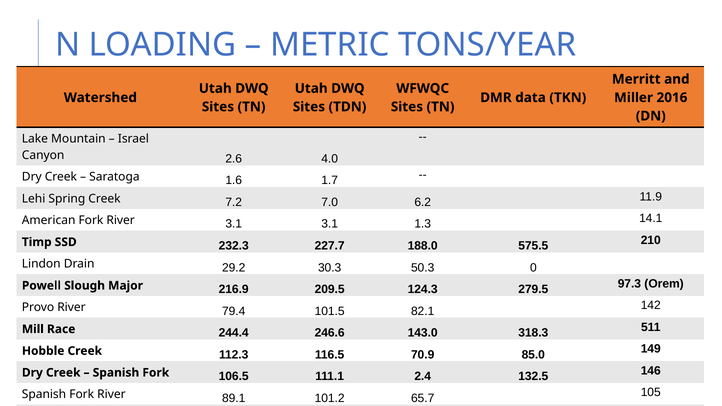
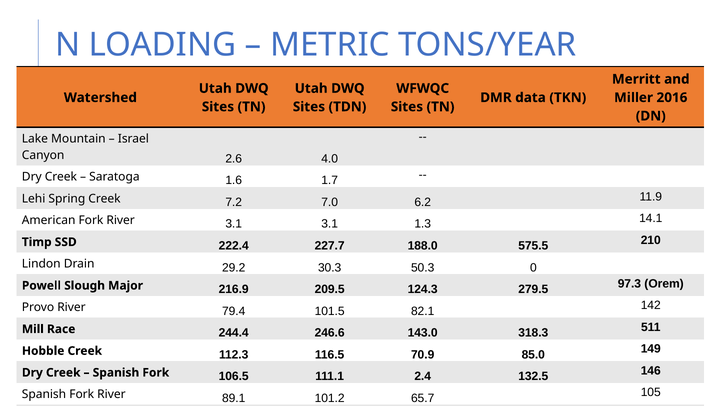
232.3: 232.3 -> 222.4 (234, 246)
